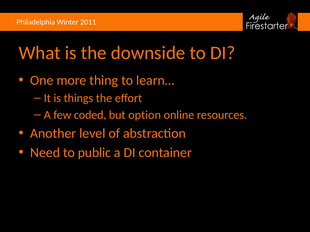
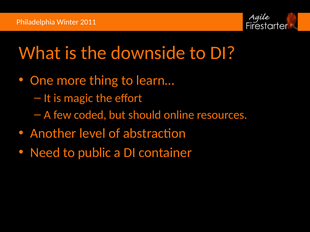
things: things -> magic (78, 98)
option: option -> should (145, 115)
